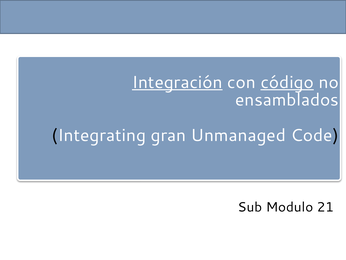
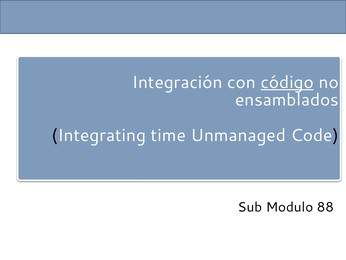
Integración underline: present -> none (177, 82)
gran: gran -> time (168, 135)
21: 21 -> 88 (325, 207)
